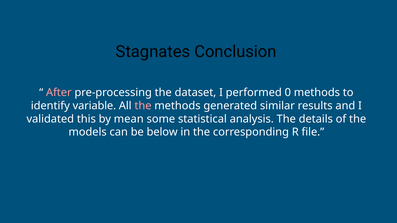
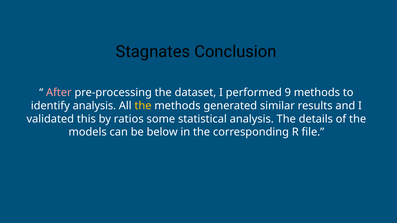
0: 0 -> 9 (288, 93)
identify variable: variable -> analysis (94, 106)
the colour: pink -> yellow (143, 106)
mean: mean -> ratios (129, 119)
